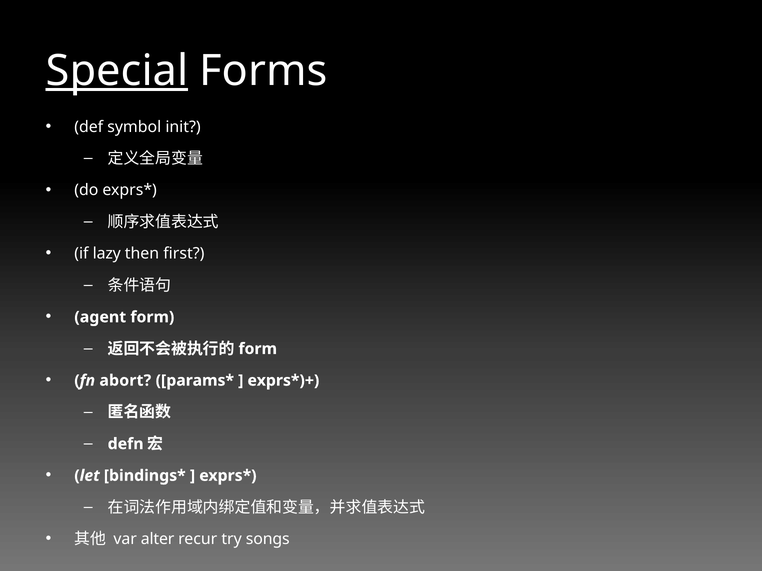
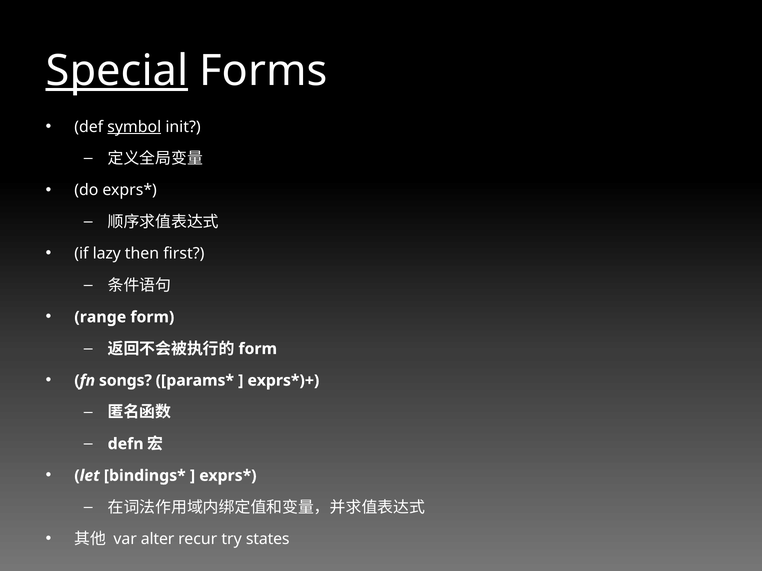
symbol underline: none -> present (134, 127)
agent: agent -> range (100, 317)
abort: abort -> songs (125, 381)
songs: songs -> states (268, 540)
